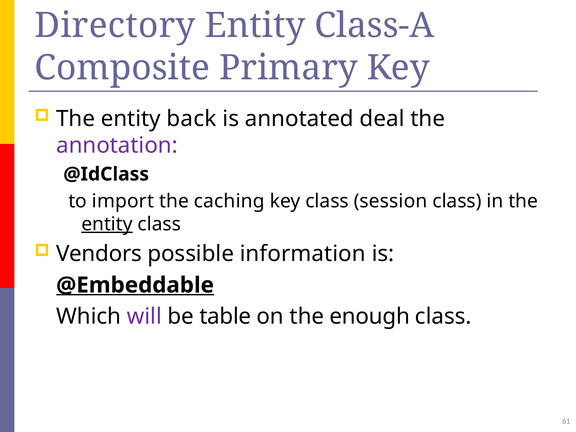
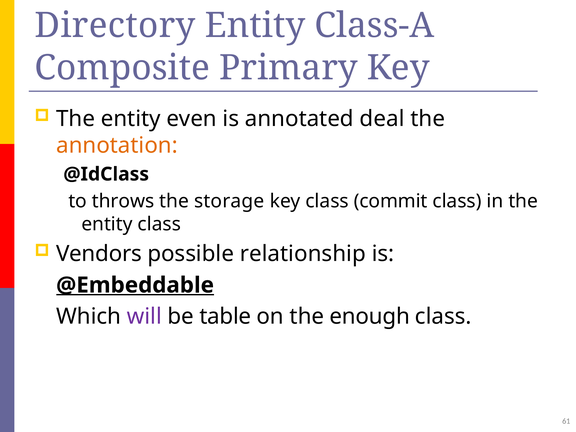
back: back -> even (192, 119)
annotation colour: purple -> orange (117, 146)
import: import -> throws (123, 201)
caching: caching -> storage (229, 201)
session: session -> commit (391, 201)
entity underline: present -> none (107, 224)
information: information -> relationship (303, 254)
